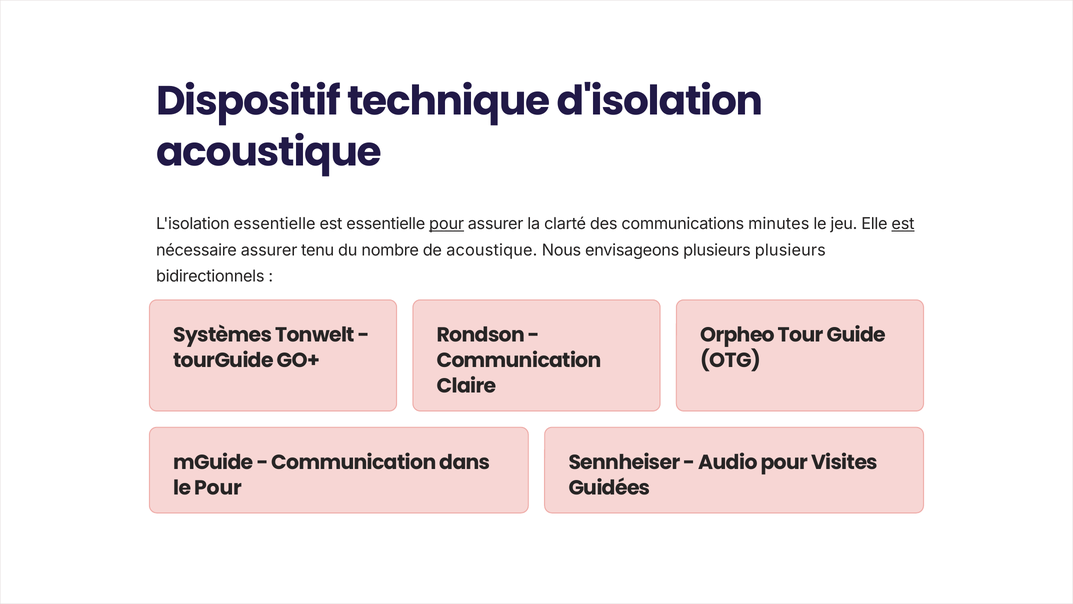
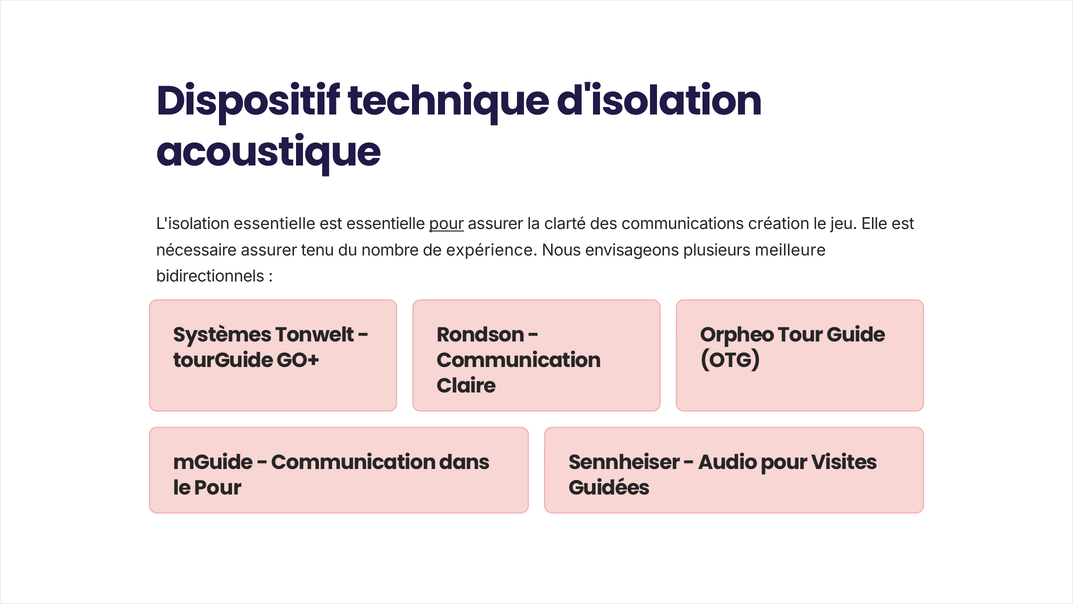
minutes: minutes -> création (779, 224)
est underline: present -> none (903, 224)
de acoustique: acoustique -> expérience (492, 250)
plusieurs plusieurs: plusieurs -> meilleure (790, 250)
